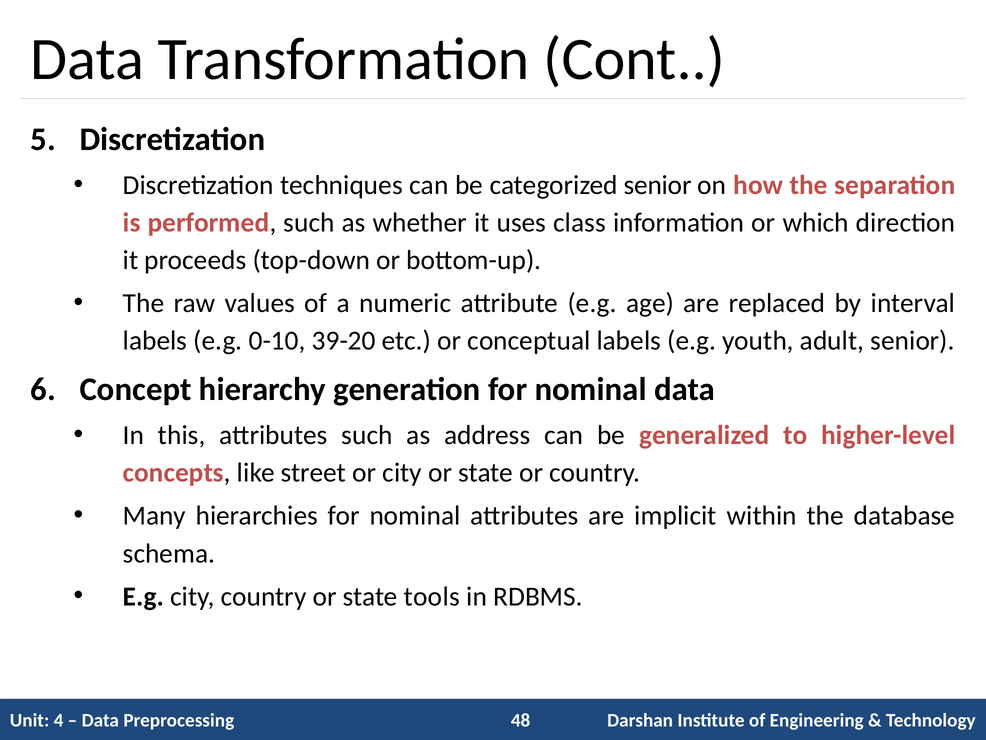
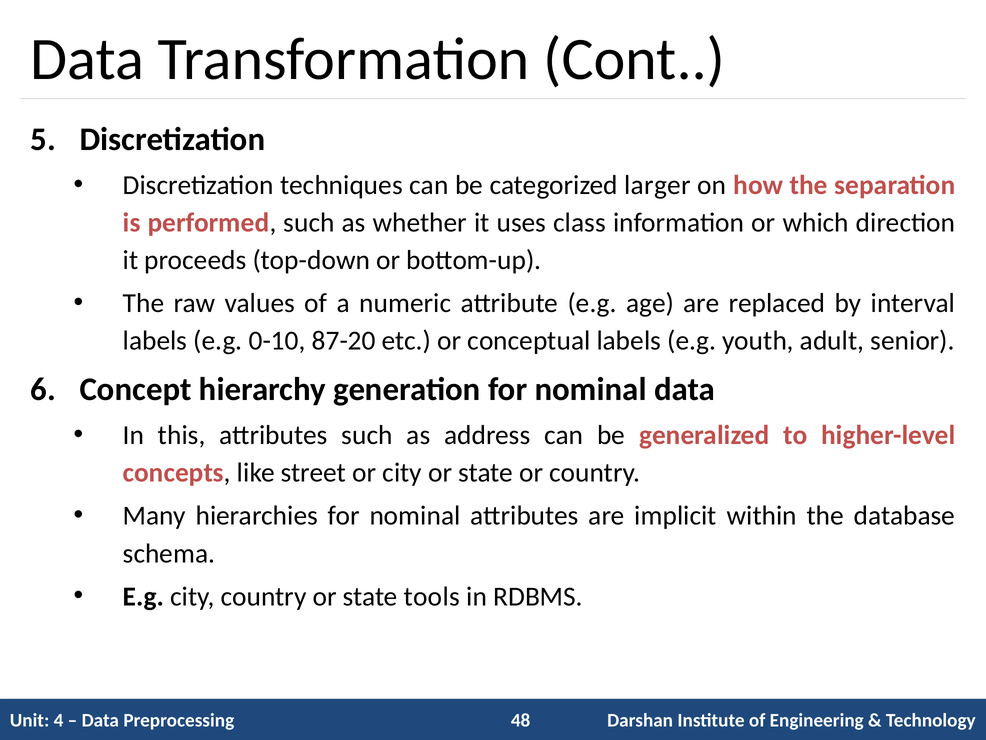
categorized senior: senior -> larger (658, 185)
39-20: 39-20 -> 87-20 (344, 341)
